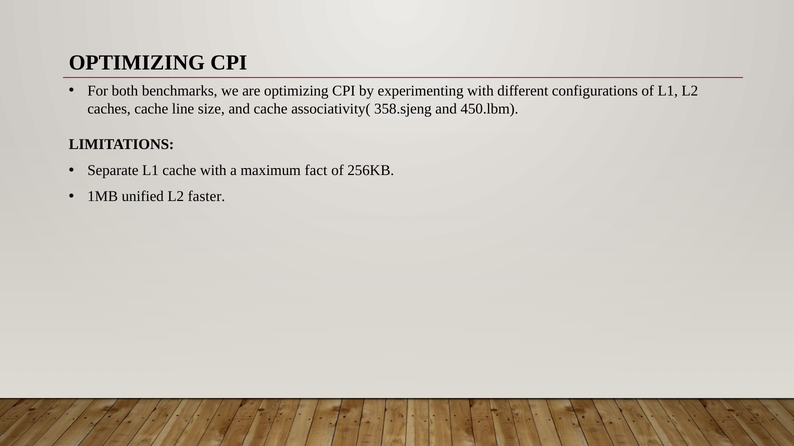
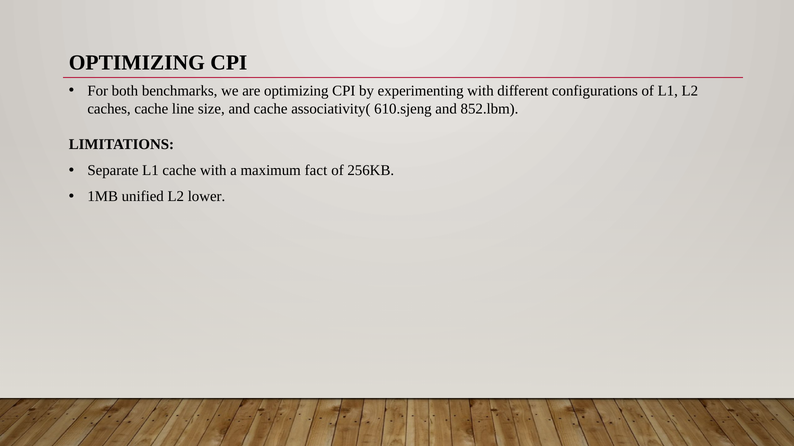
358.sjeng: 358.sjeng -> 610.sjeng (403, 109)
450.lbm: 450.lbm -> 852.lbm (489, 109)
faster: faster -> lower (207, 197)
